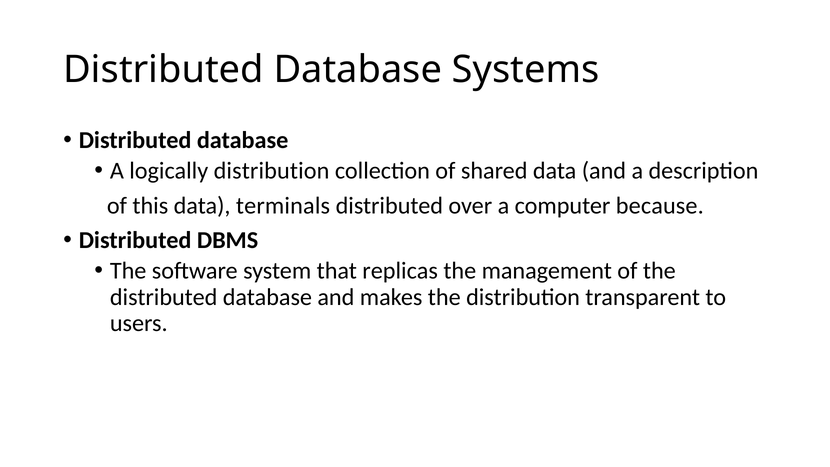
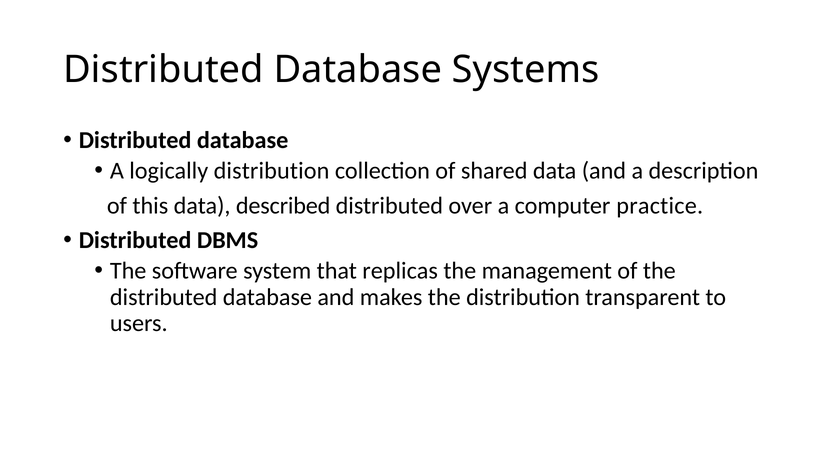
terminals: terminals -> described (283, 206)
because: because -> practice (660, 206)
